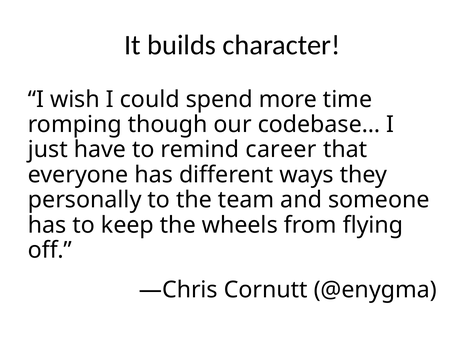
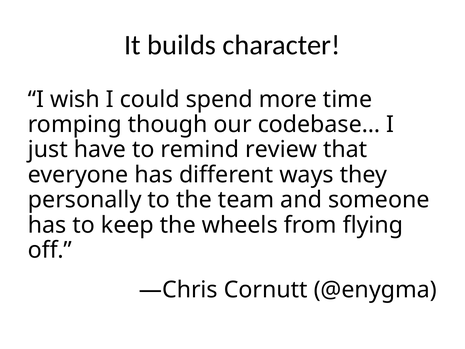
career: career -> review (281, 150)
